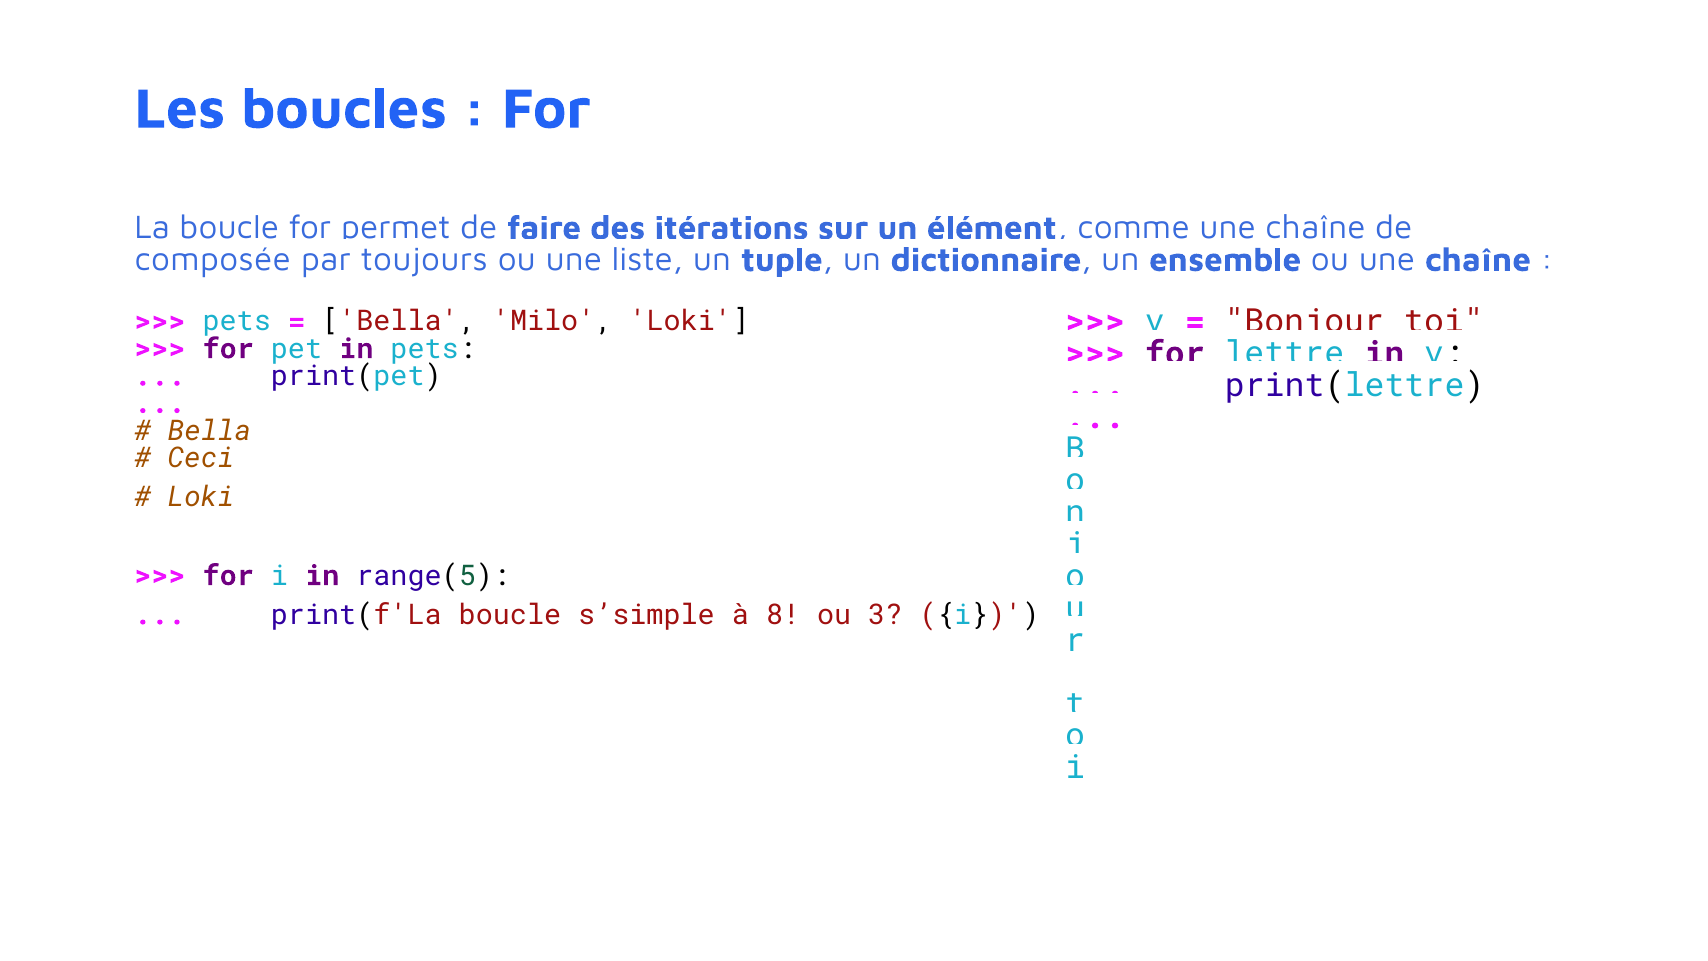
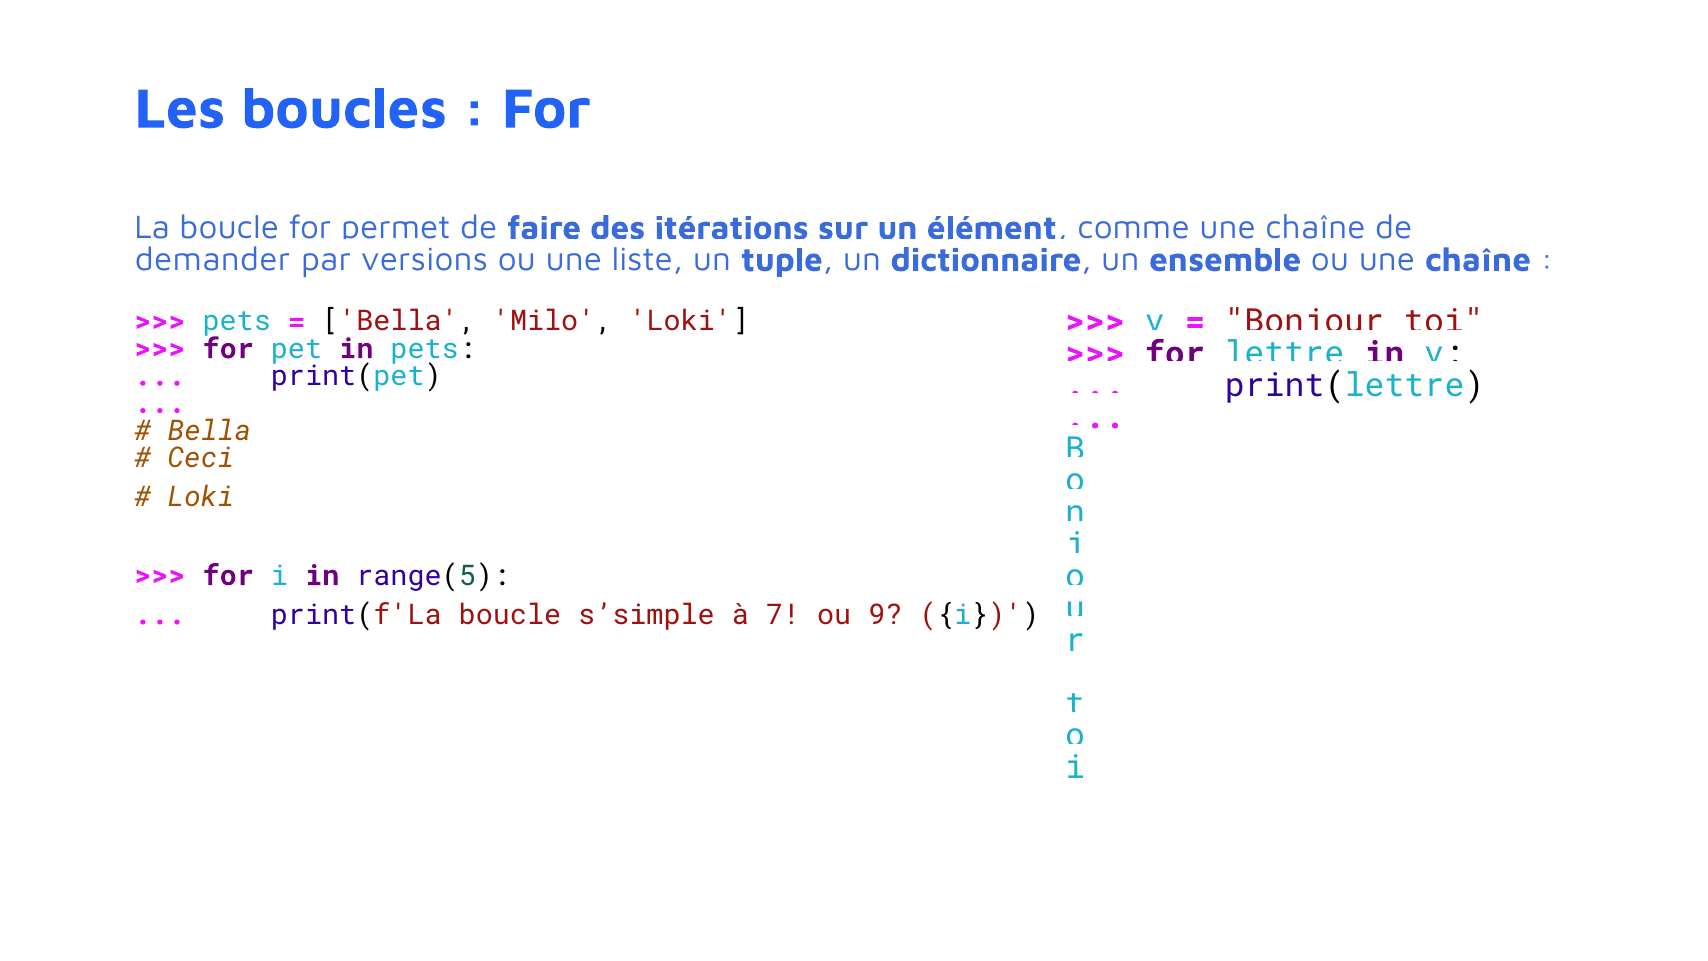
composée: composée -> demander (213, 260)
toujours: toujours -> versions (424, 260)
8: 8 -> 7 (783, 615)
3: 3 -> 9 (885, 615)
